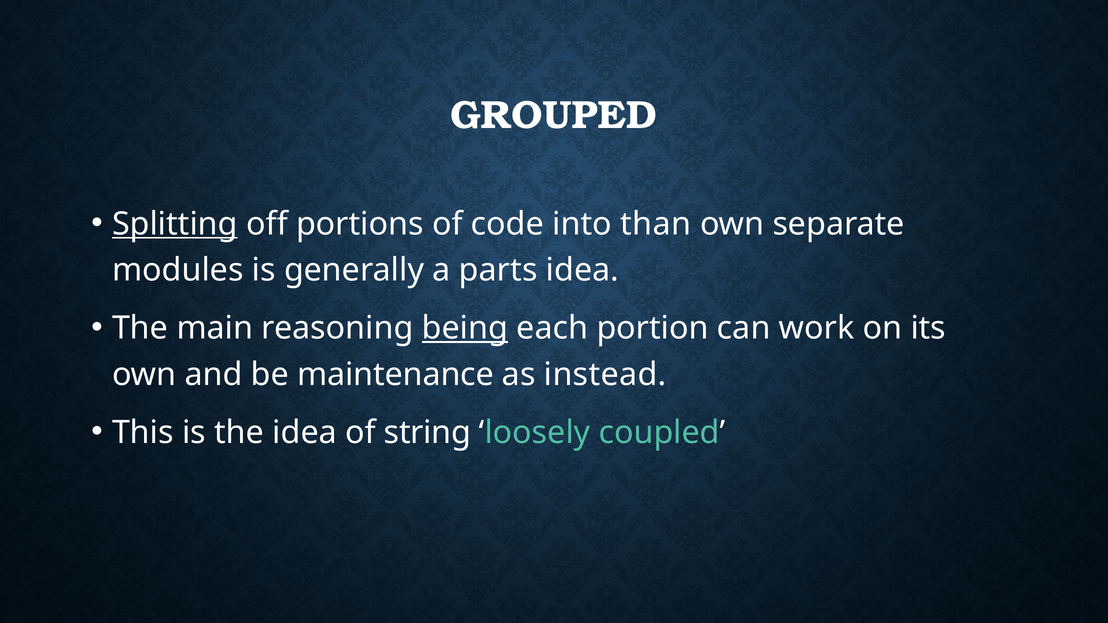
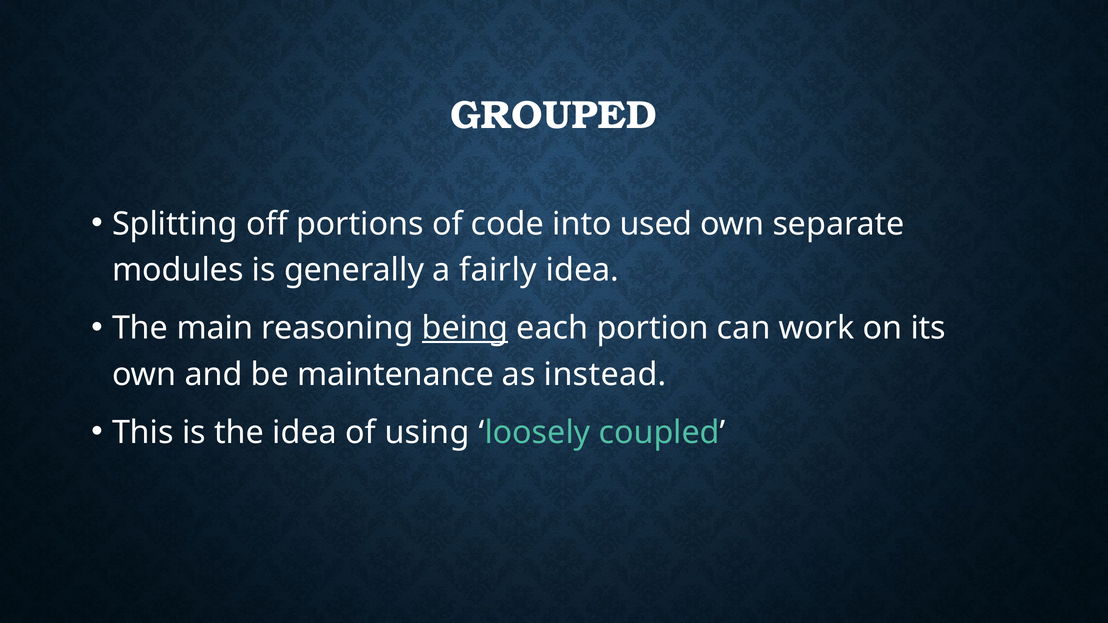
Splitting underline: present -> none (175, 224)
than: than -> used (656, 224)
parts: parts -> fairly (498, 270)
string: string -> using (427, 433)
